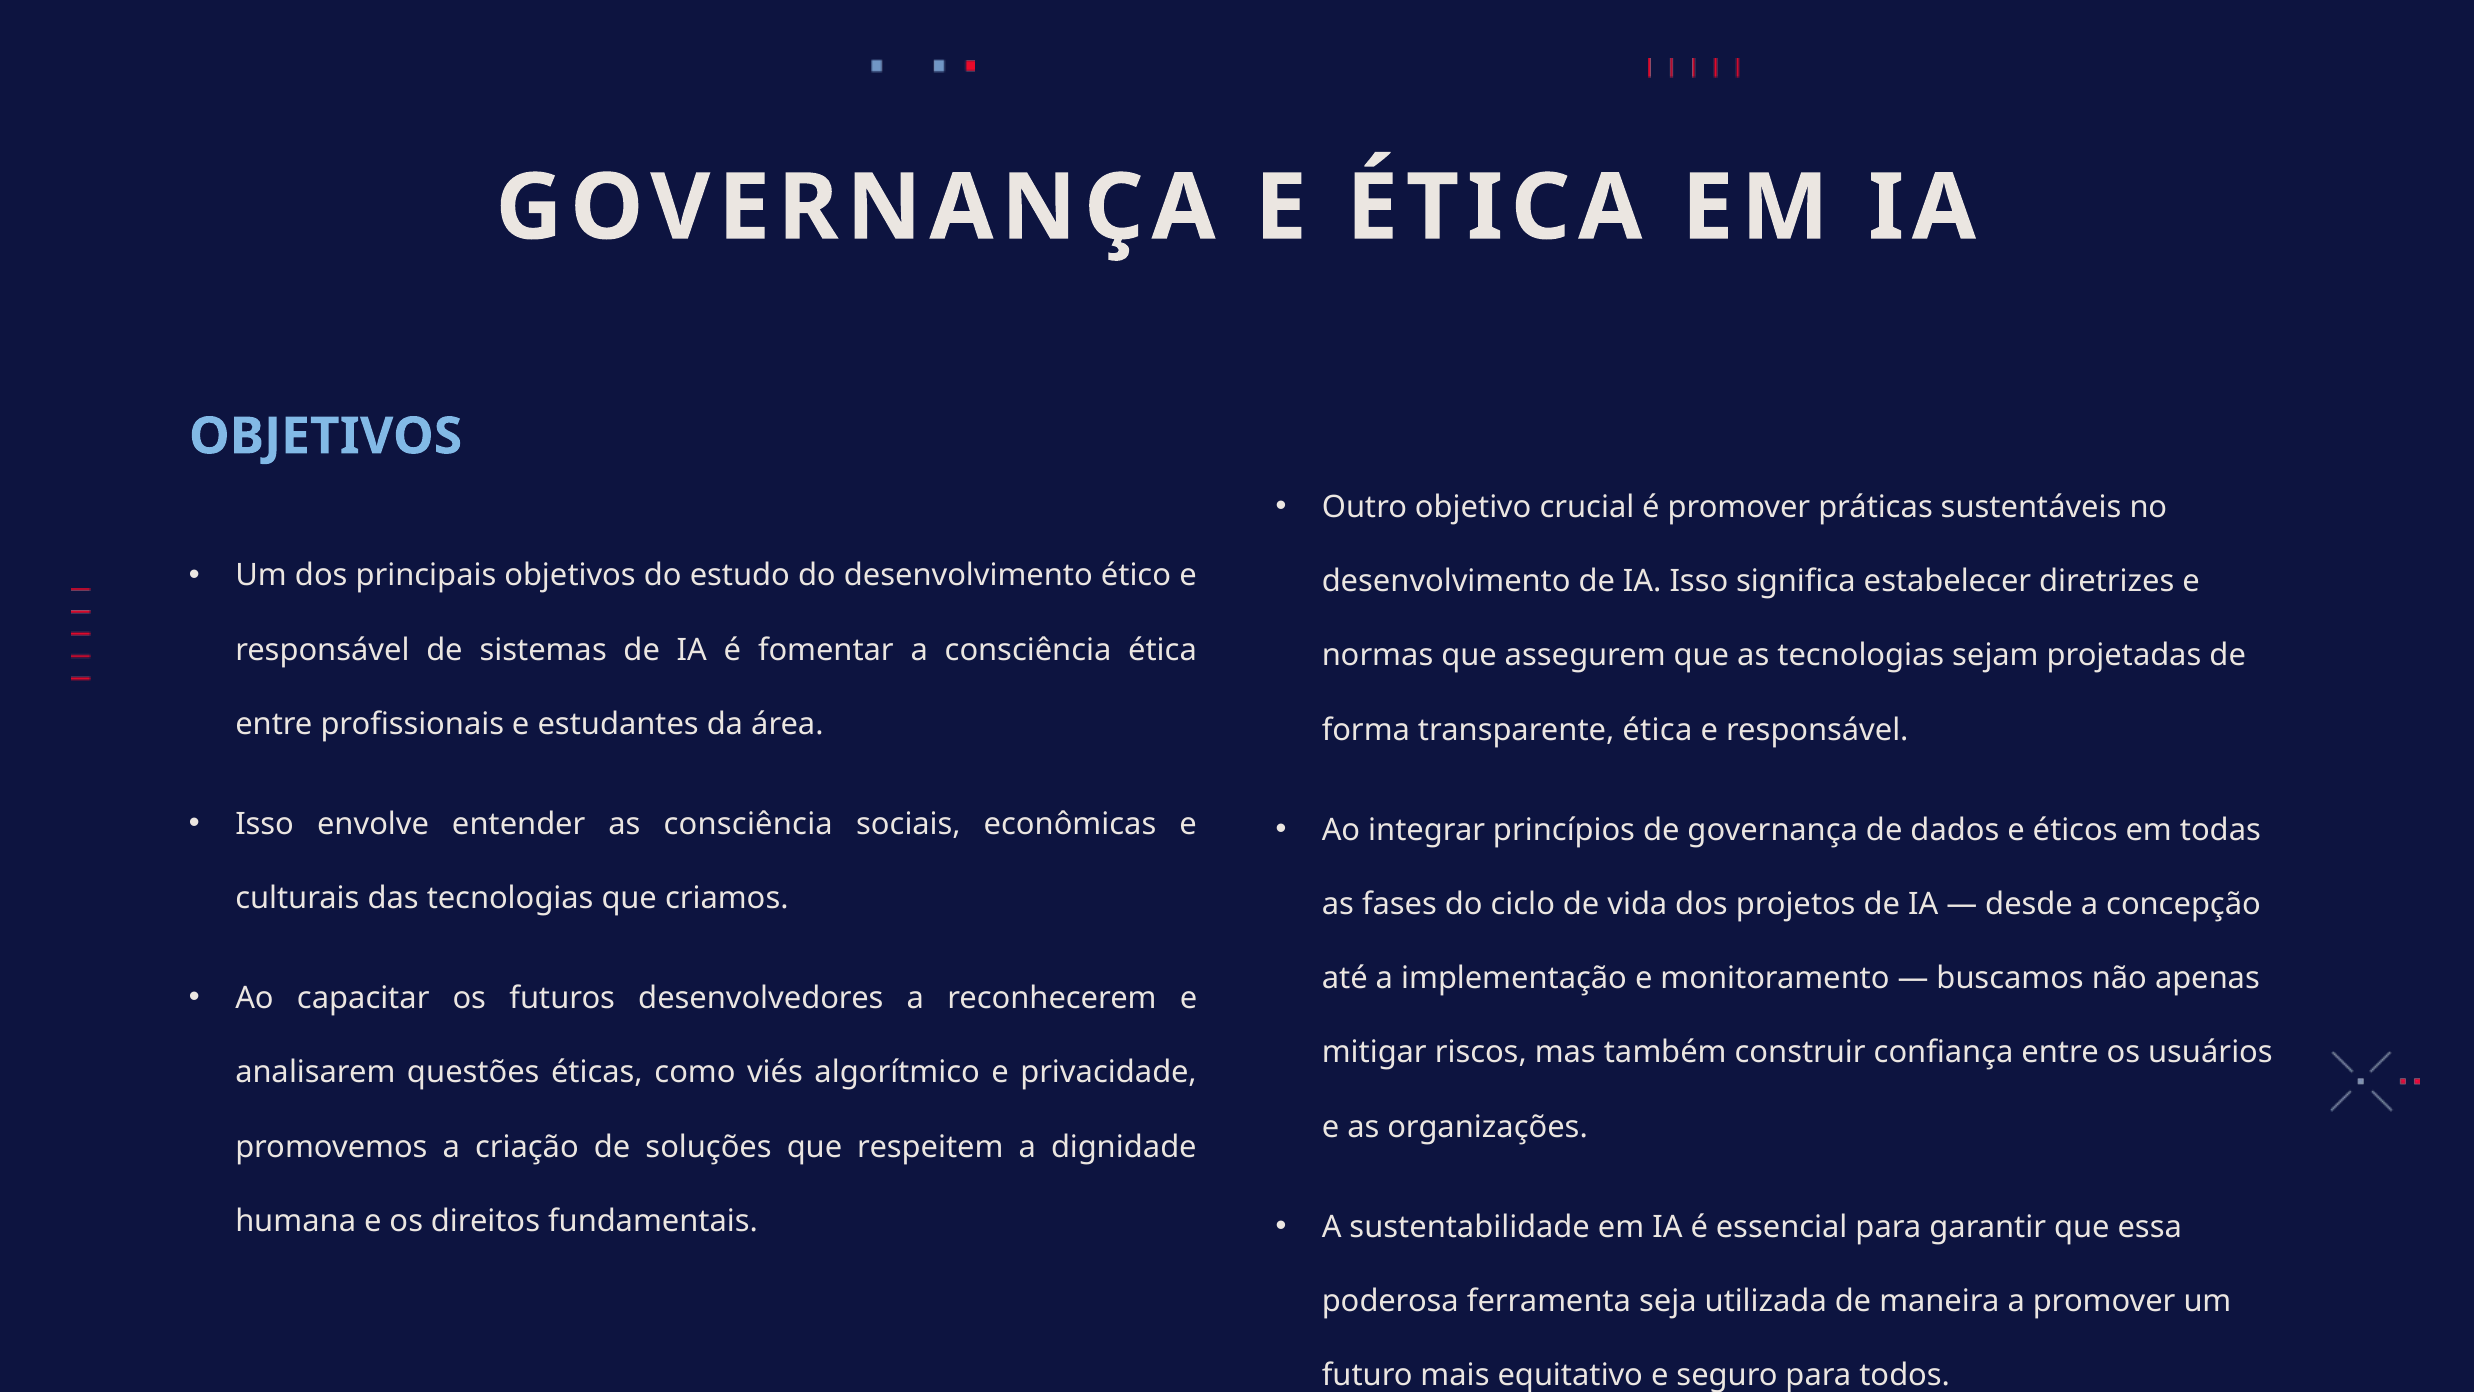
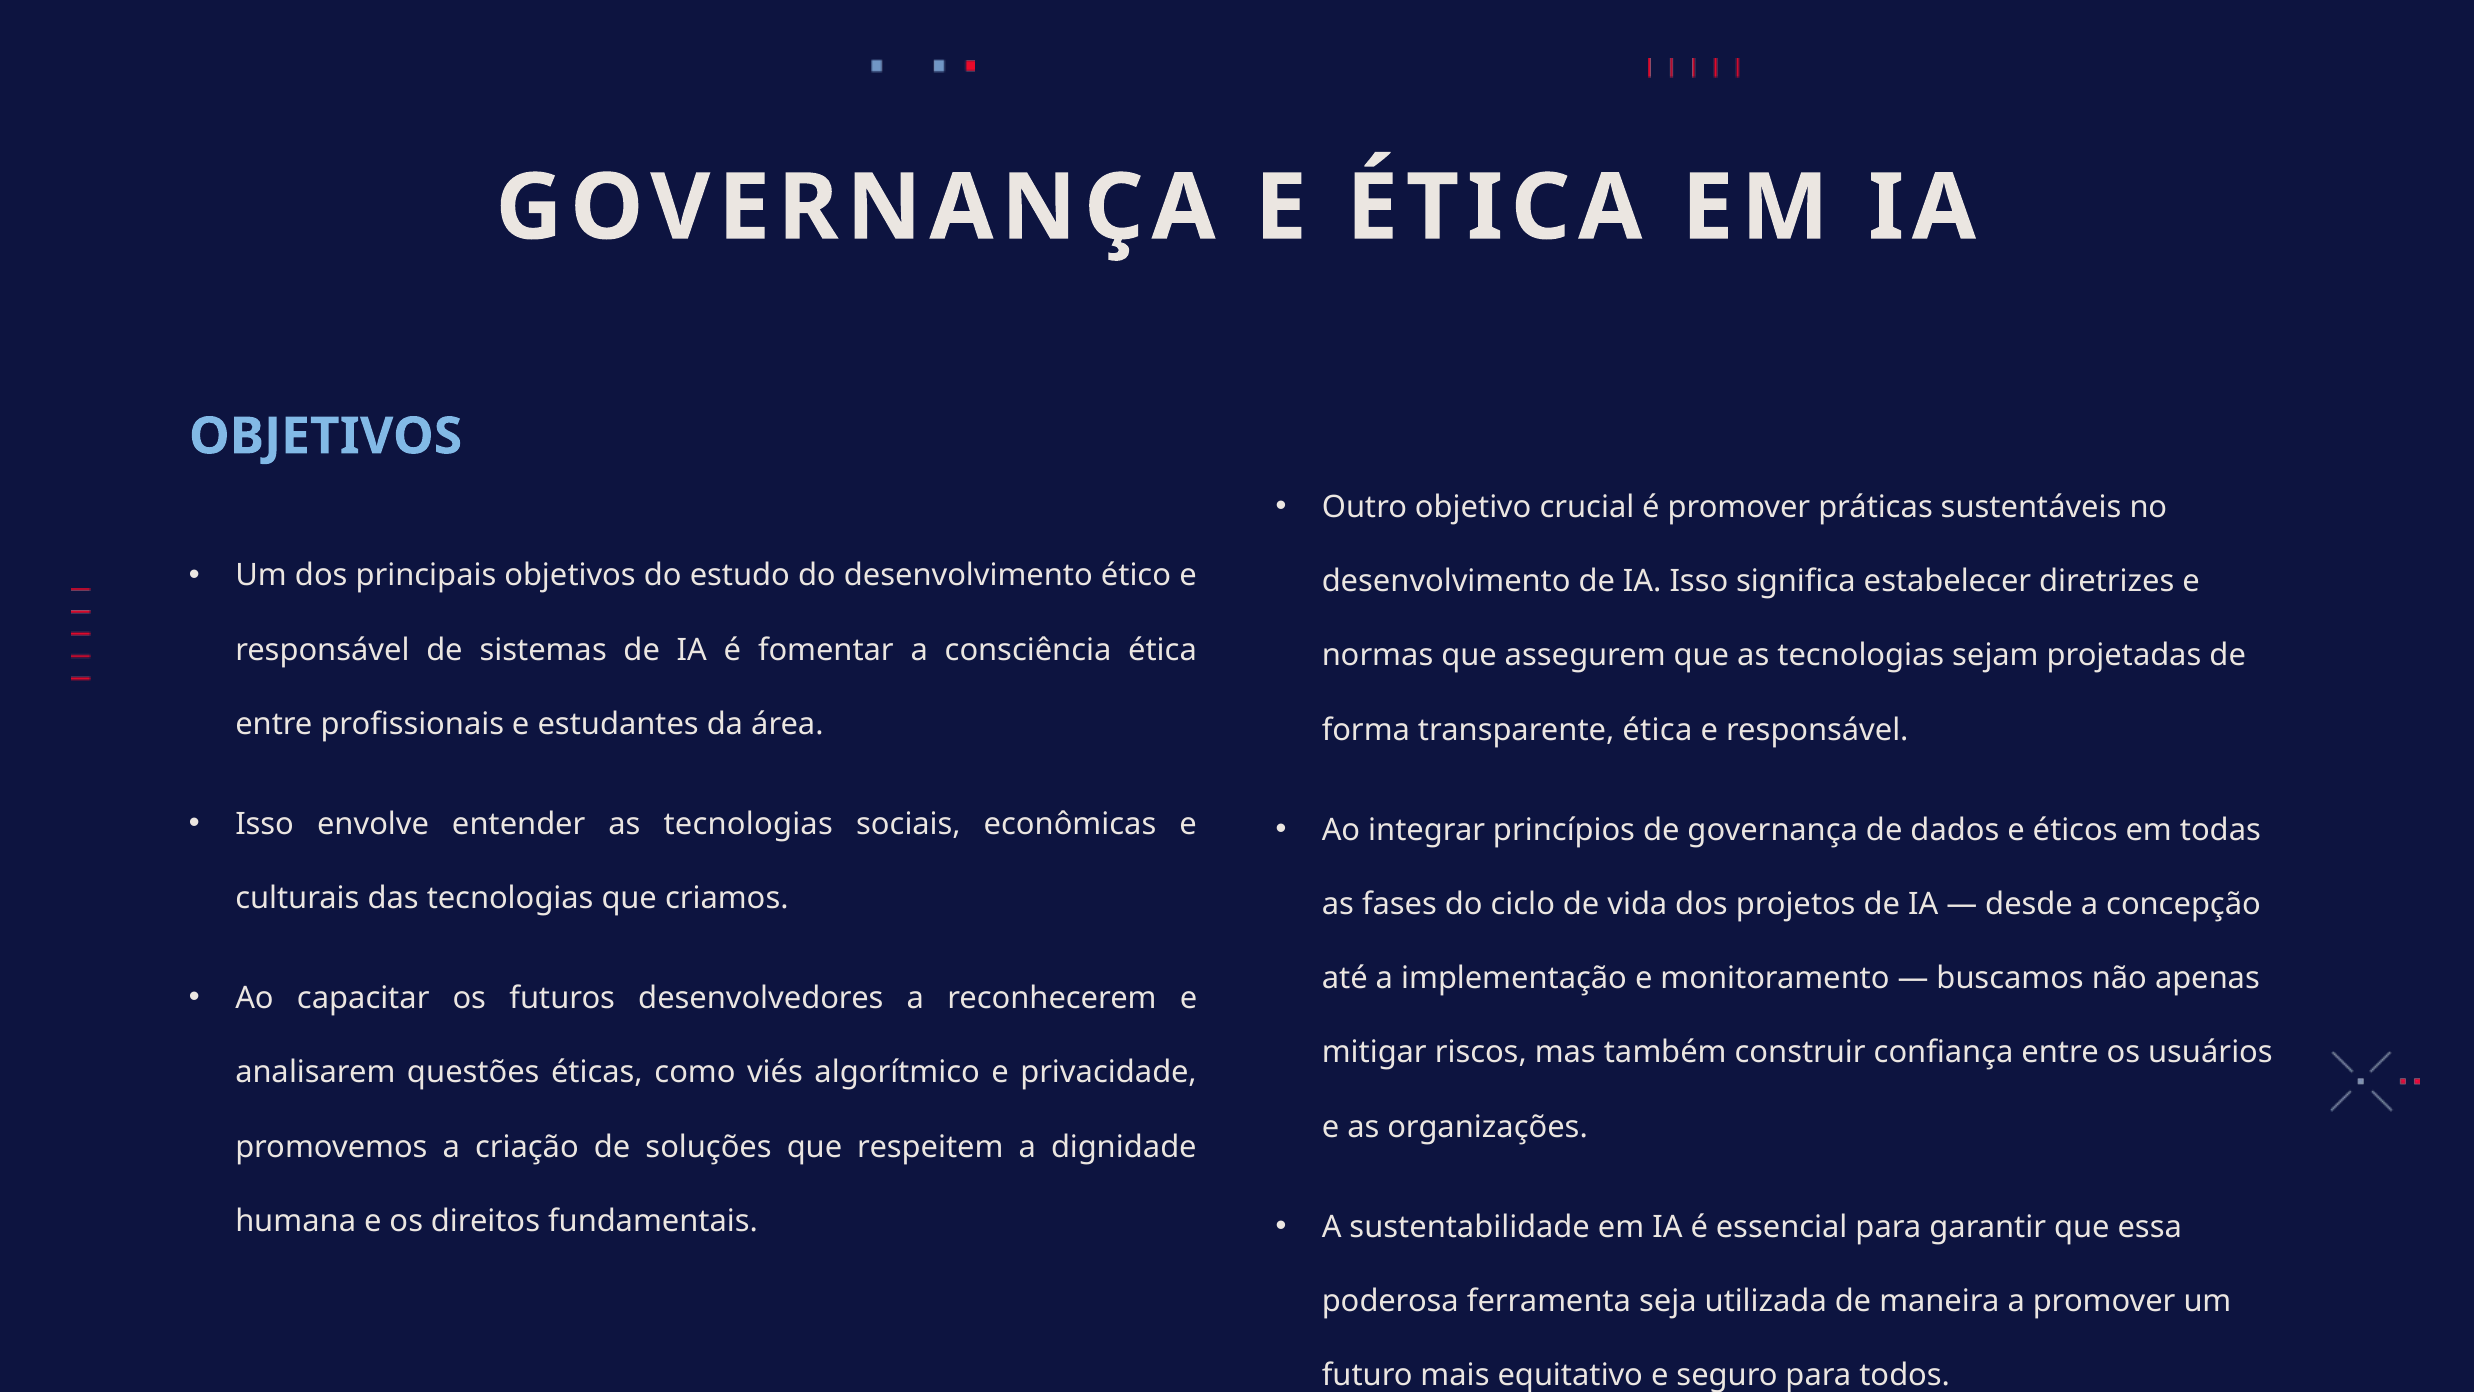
entender as consciência: consciência -> tecnologias (748, 824)
